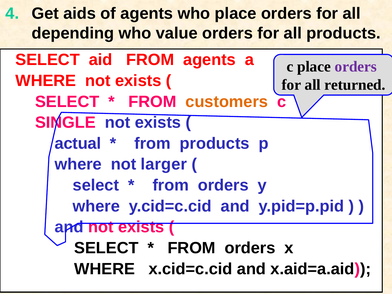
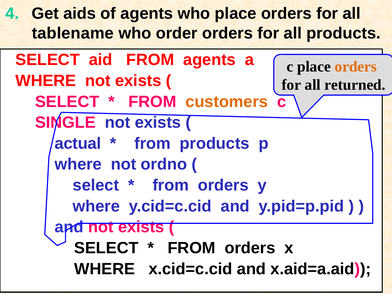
depending: depending -> tablename (73, 33)
value: value -> order (177, 33)
orders colour: purple -> orange (356, 67)
larger: larger -> ordno (164, 164)
